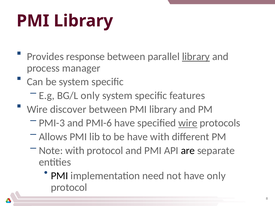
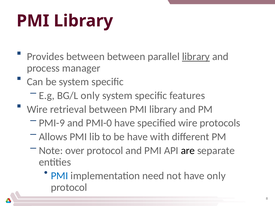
Provides response: response -> between (85, 57)
discover: discover -> retrieval (68, 109)
PMI-3: PMI-3 -> PMI-9 (52, 123)
PMI-6: PMI-6 -> PMI-0 (99, 123)
wire underline: present -> none (188, 123)
Note with: with -> over (75, 151)
PMI colour: black -> blue (60, 176)
